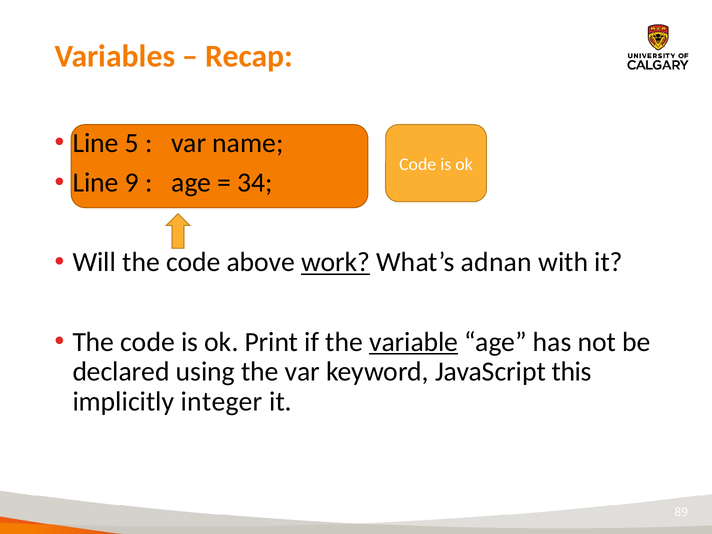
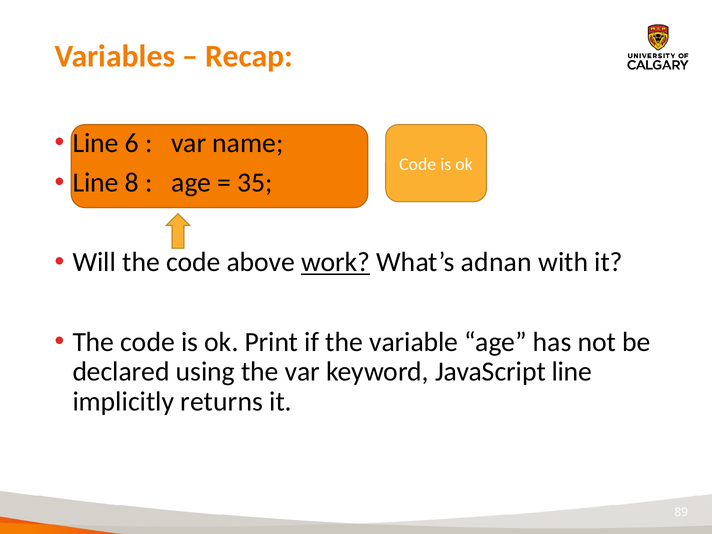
5: 5 -> 6 (132, 143)
9: 9 -> 8 (132, 183)
34: 34 -> 35 (255, 183)
variable underline: present -> none (414, 342)
JavaScript this: this -> line (572, 372)
integer: integer -> returns (222, 402)
